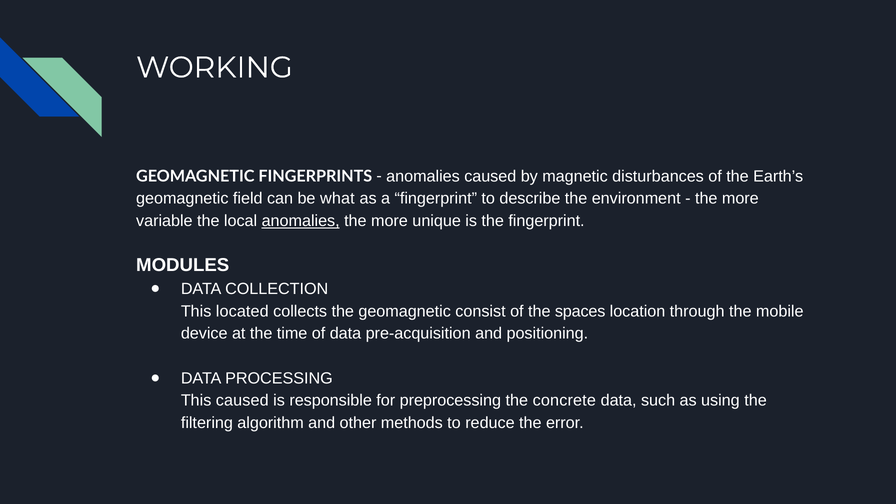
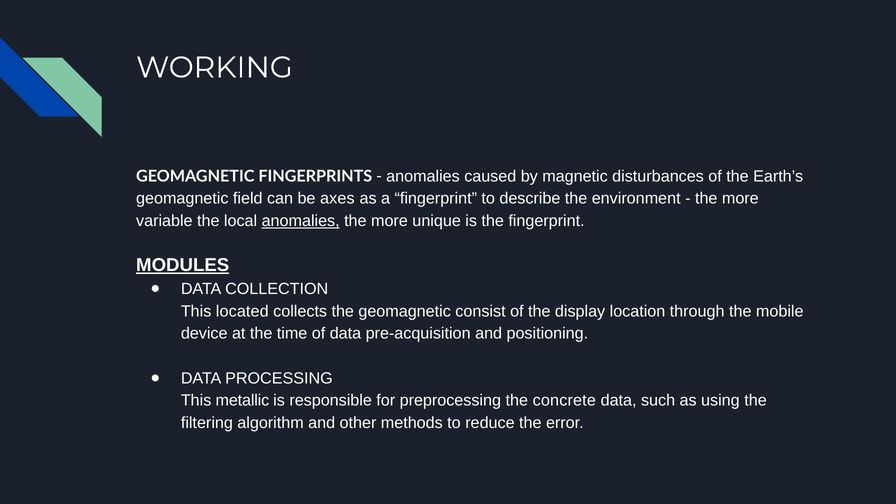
what: what -> axes (337, 199)
MODULES underline: none -> present (183, 265)
spaces: spaces -> display (580, 311)
This caused: caused -> metallic (242, 401)
